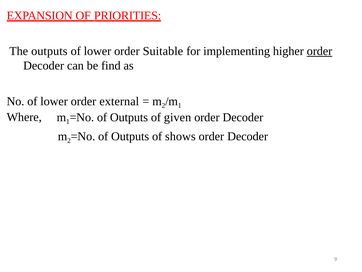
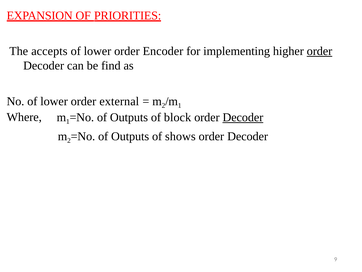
The outputs: outputs -> accepts (49, 51)
Suitable: Suitable -> Encoder (163, 51)
given: given -> block (178, 117)
Decoder underline: none -> present (243, 117)
